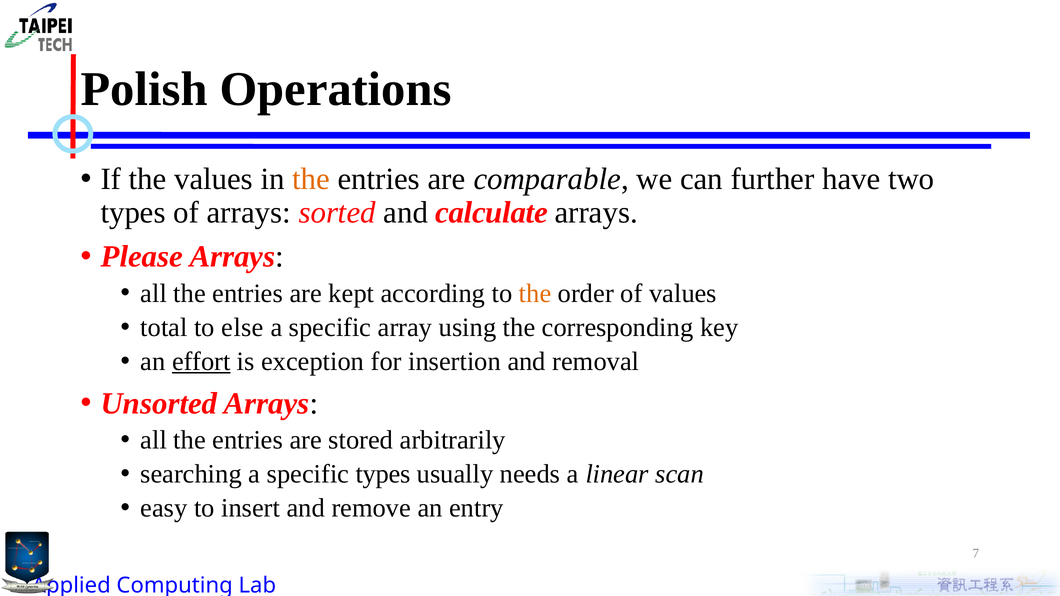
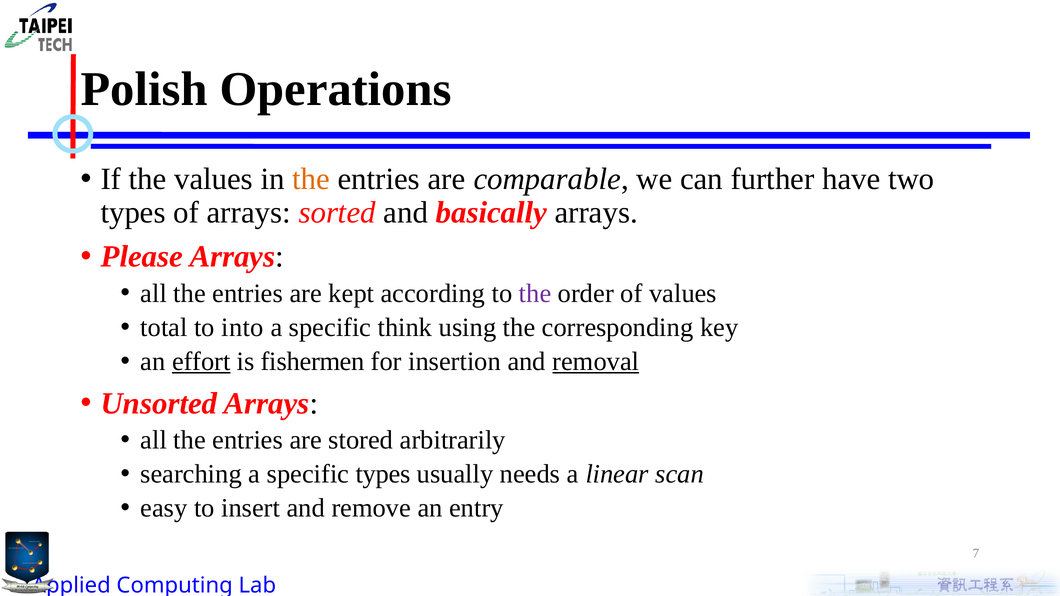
calculate: calculate -> basically (491, 212)
the colour: orange -> purple (535, 293)
else: else -> into (242, 328)
array: array -> think (405, 328)
exception: exception -> fishermen (313, 362)
removal underline: none -> present (596, 362)
